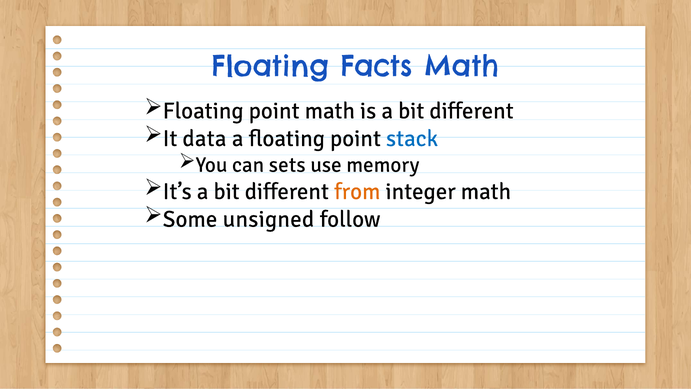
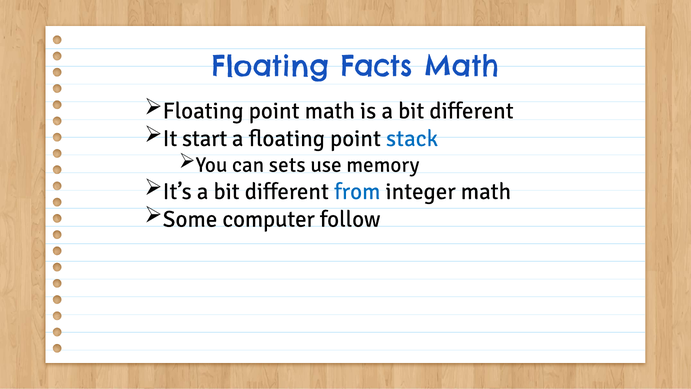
data: data -> start (205, 138)
from colour: orange -> blue (357, 191)
unsigned: unsigned -> computer (269, 219)
